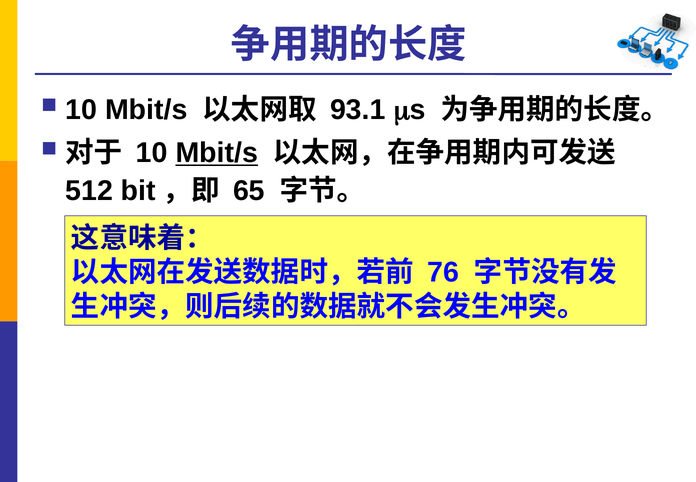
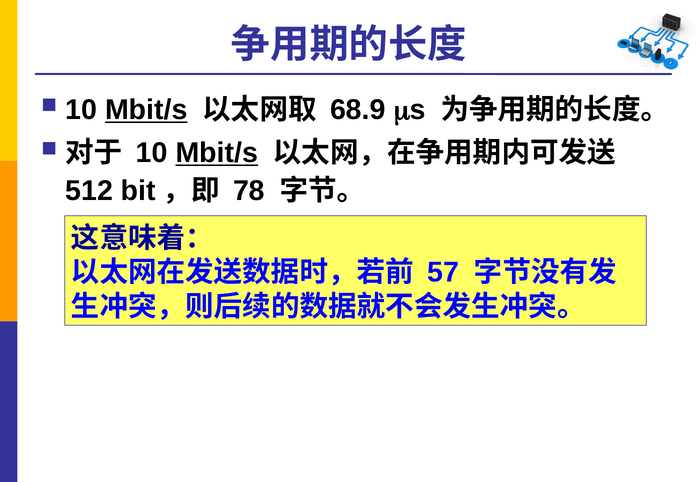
Mbit/s underline: none -> present (146, 110)
93.1: 93.1 -> 68.9 (358, 110)
65: 65 -> 78 (249, 191)
76: 76 -> 57 (443, 272)
